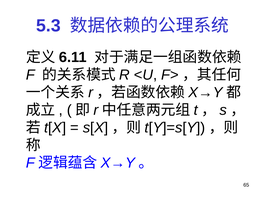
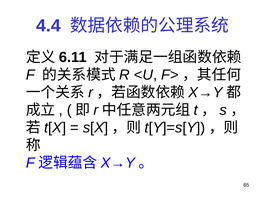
5.3: 5.3 -> 4.4 (48, 26)
